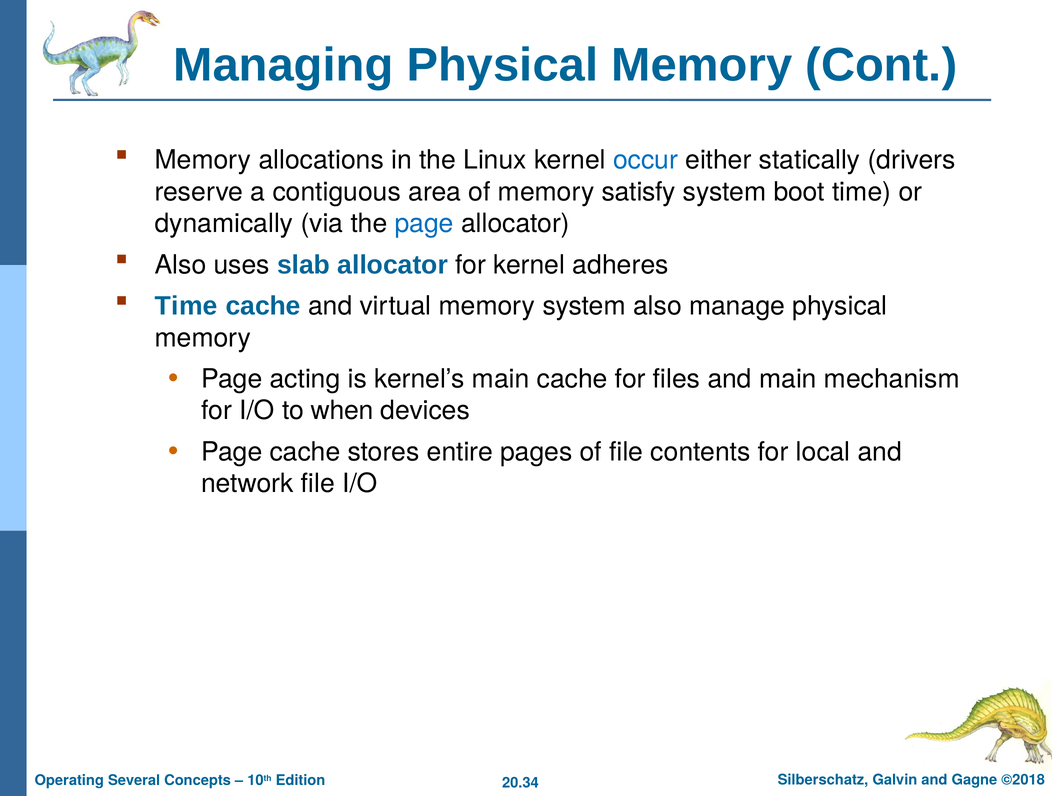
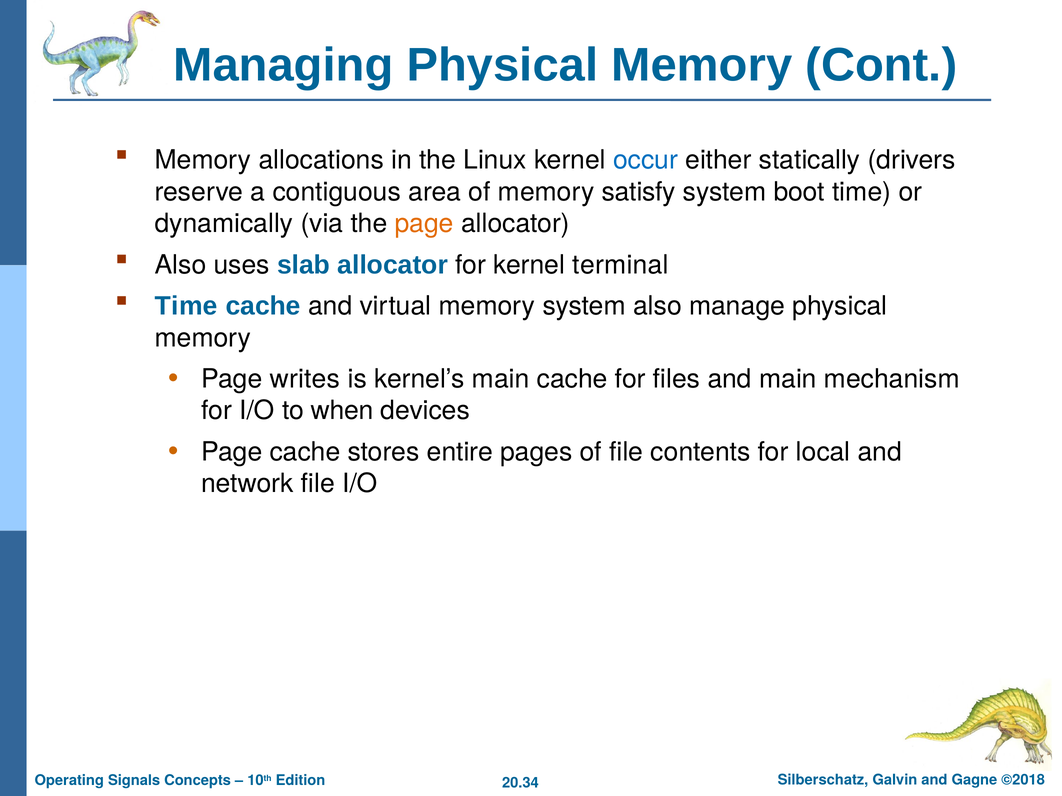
page colour: blue -> orange (424, 224)
adheres: adheres -> terminal (620, 265)
acting: acting -> writes (305, 379)
Several: Several -> Signals (134, 781)
